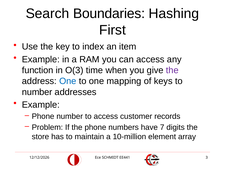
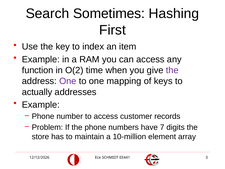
Boundaries: Boundaries -> Sometimes (109, 14)
O(3: O(3 -> O(2 (74, 70)
One colour: blue -> purple (68, 81)
number: number -> actually (37, 92)
